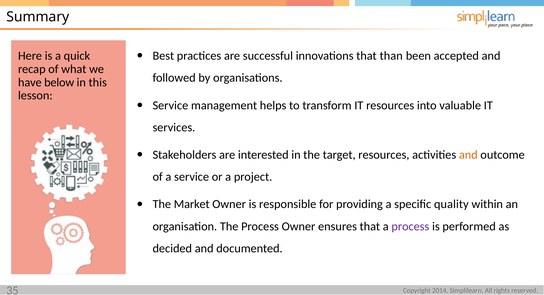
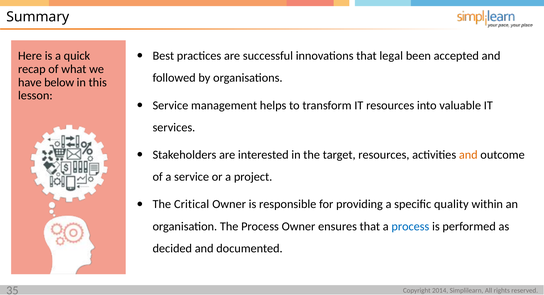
than: than -> legal (391, 56)
Market: Market -> Critical (192, 204)
process colour: purple -> blue (410, 226)
